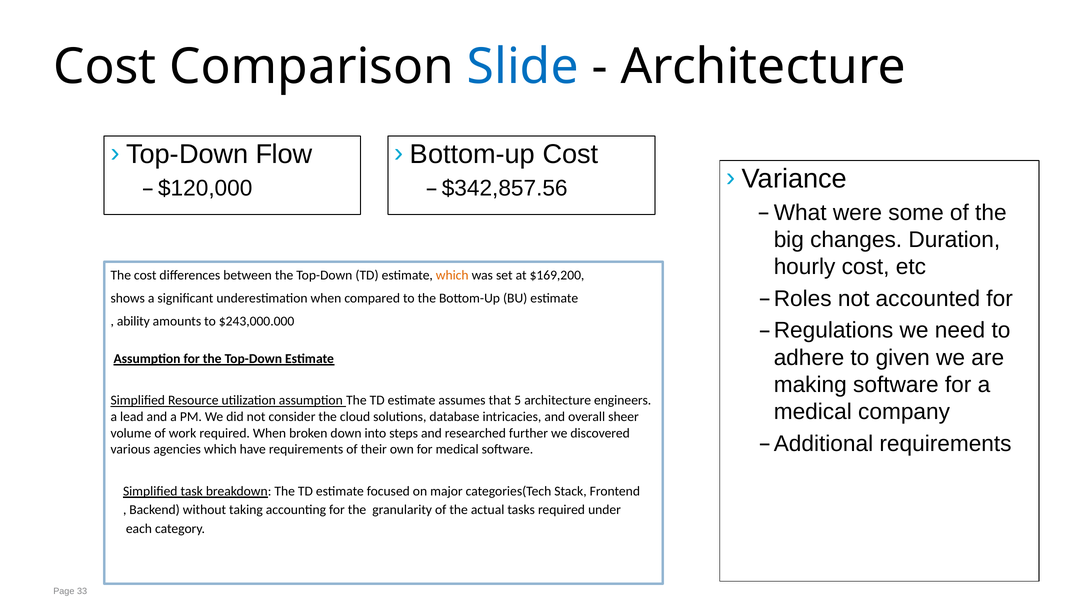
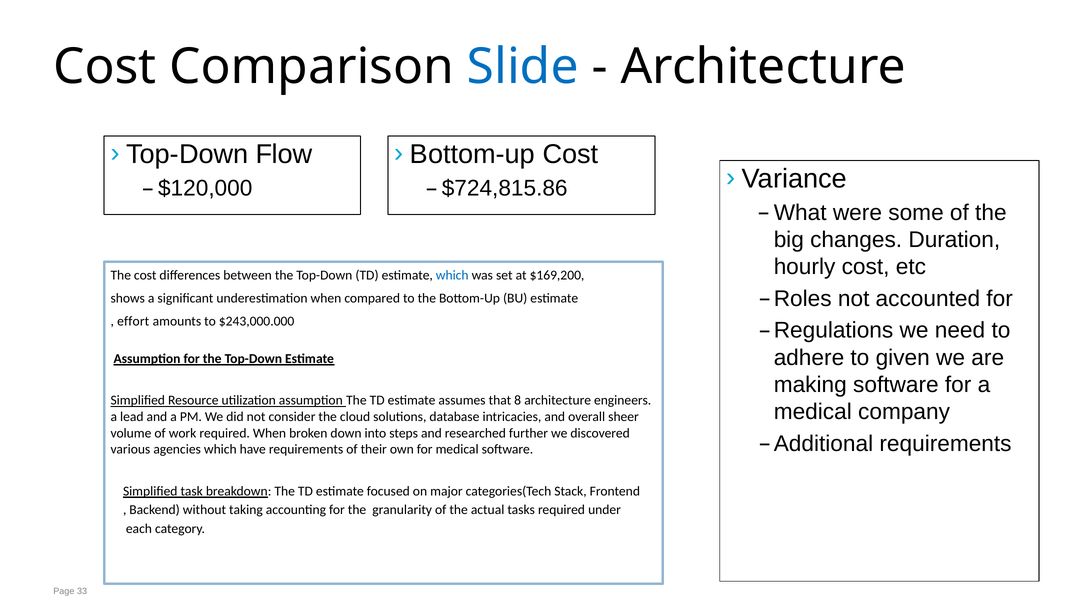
$342,857.56: $342,857.56 -> $724,815.86 (505, 188)
which colour: orange -> blue (452, 275)
ability: ability -> effort (133, 321)
5: 5 -> 8 (518, 400)
